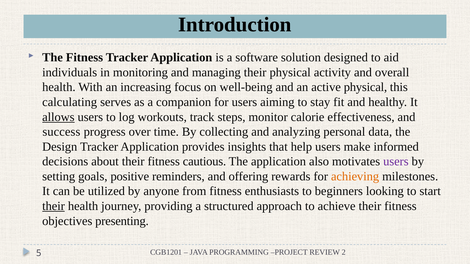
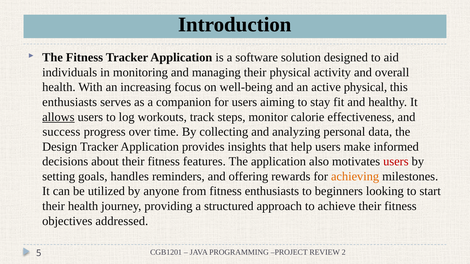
calculating: calculating -> enthusiasts (70, 102)
cautious: cautious -> features (204, 162)
users colour: purple -> red (396, 162)
positive: positive -> handles (130, 177)
their underline: present -> none (54, 206)
presenting: presenting -> addressed (122, 221)
